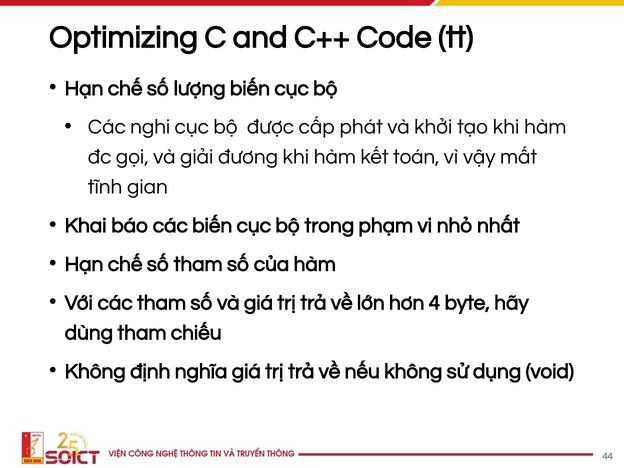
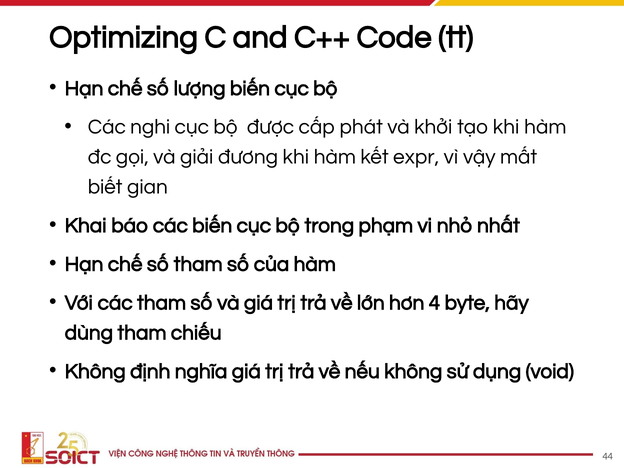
toán: toán -> expr (416, 157)
tĩnh: tĩnh -> biết (105, 187)
